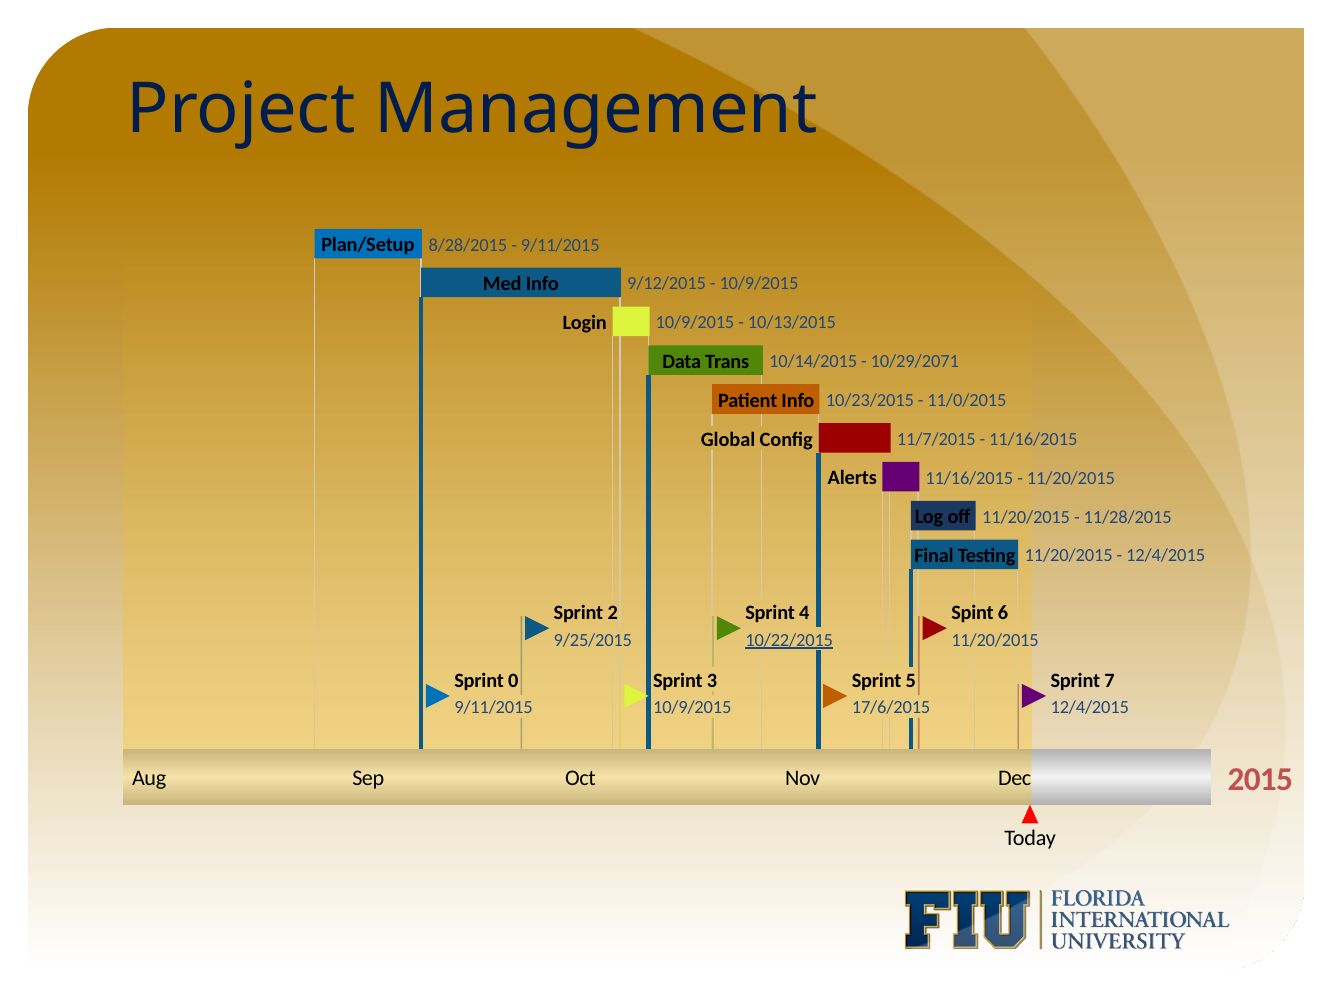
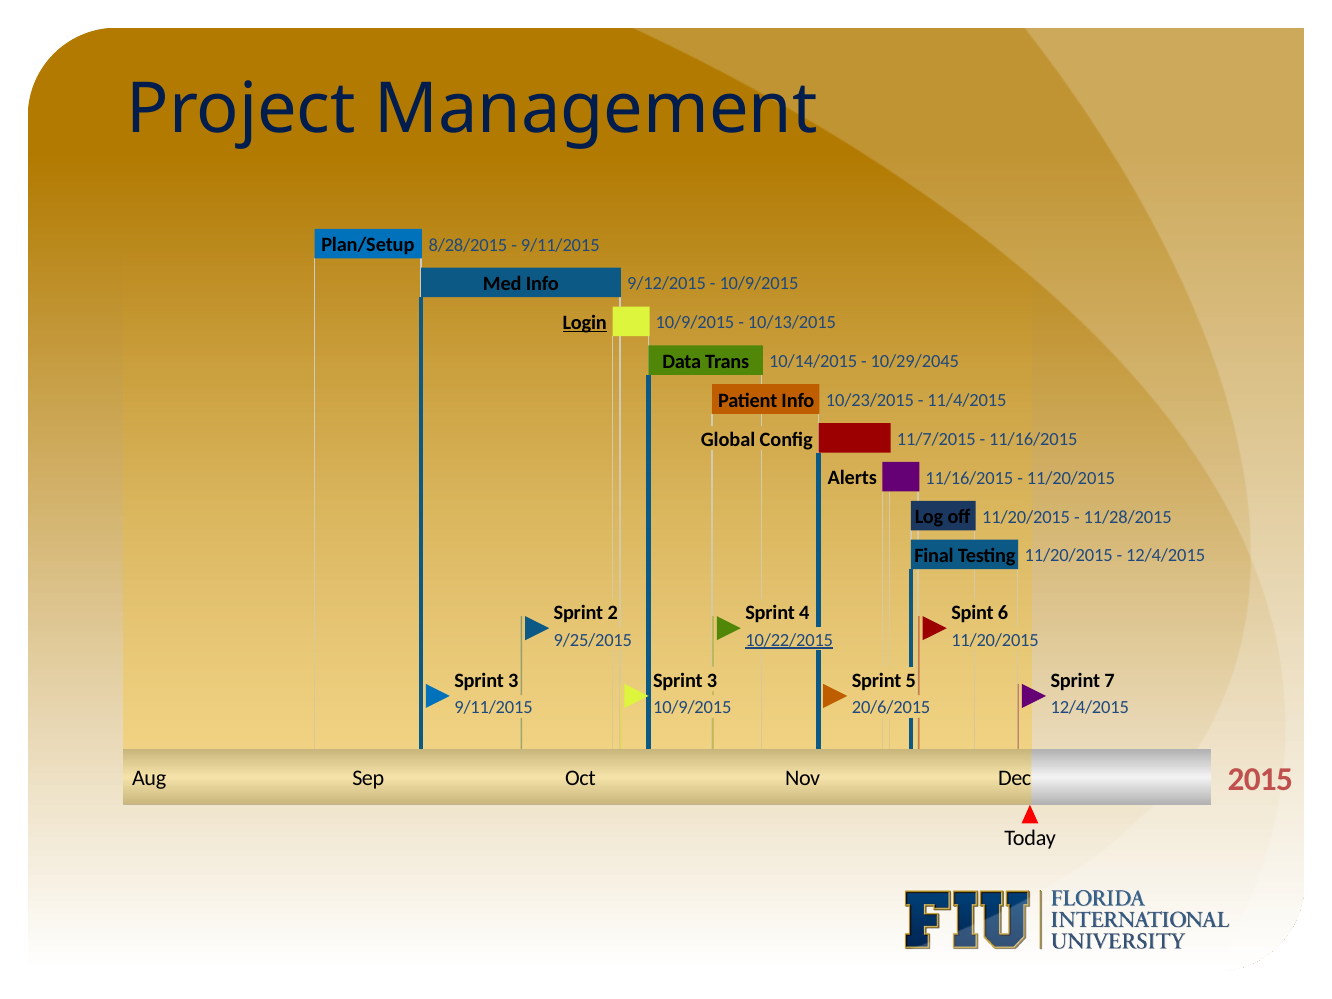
Login underline: none -> present (585, 323)
10/29/2071: 10/29/2071 -> 10/29/2045 (915, 362)
11/0/2015: 11/0/2015 -> 11/4/2015 (967, 400)
0: 0 -> 3 (513, 680)
17/6/2015: 17/6/2015 -> 20/6/2015 (891, 708)
